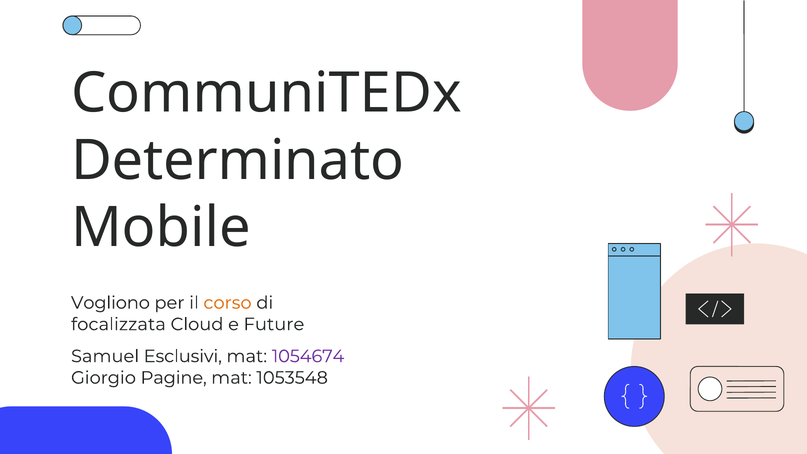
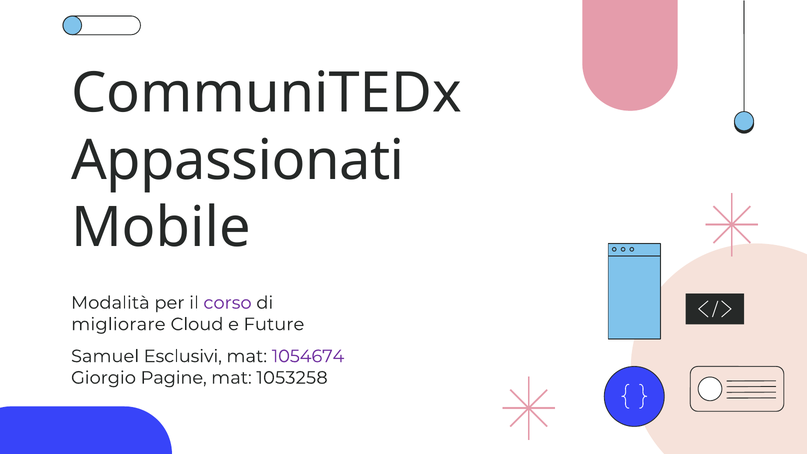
Determinato: Determinato -> Appassionati (238, 161)
Vogliono: Vogliono -> Modalità (110, 303)
corso colour: orange -> purple (228, 303)
focalizzata: focalizzata -> migliorare (118, 324)
1053548: 1053548 -> 1053258 (292, 378)
